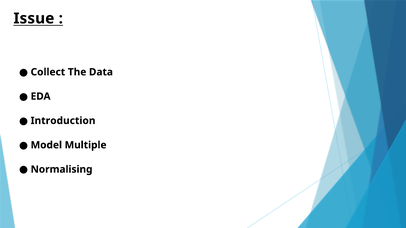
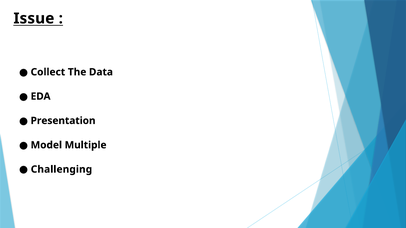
Introduction: Introduction -> Presentation (63, 121)
Normalising: Normalising -> Challenging (61, 170)
